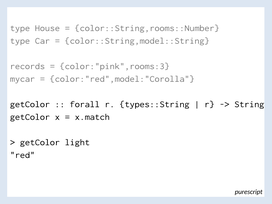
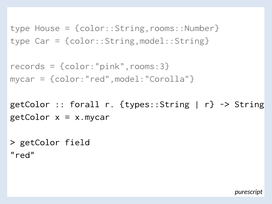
x.match: x.match -> x.mycar (92, 117)
light: light -> field (77, 142)
